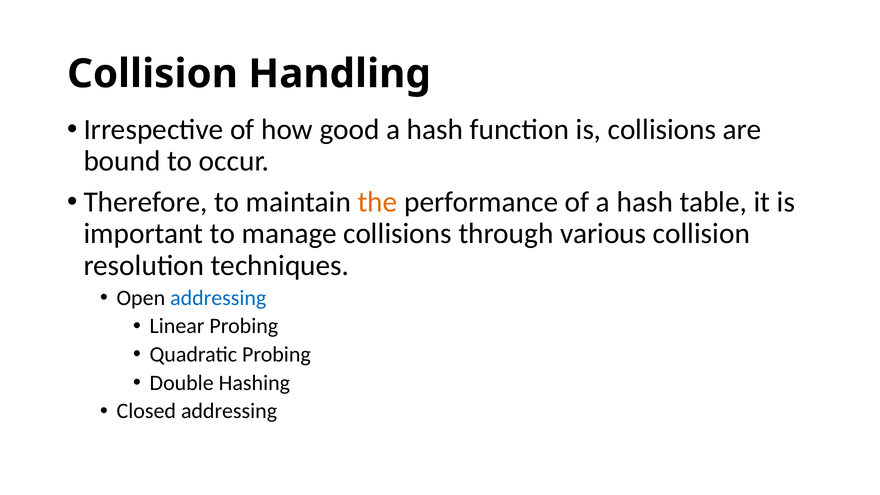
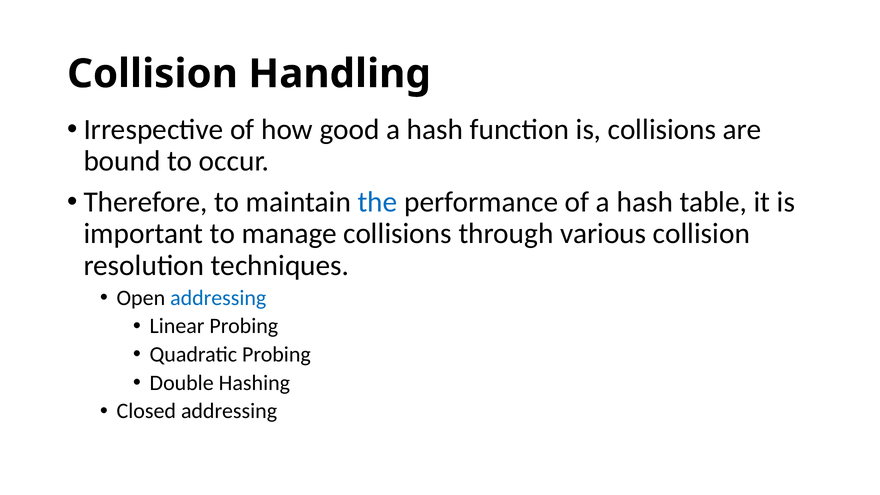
the colour: orange -> blue (378, 202)
